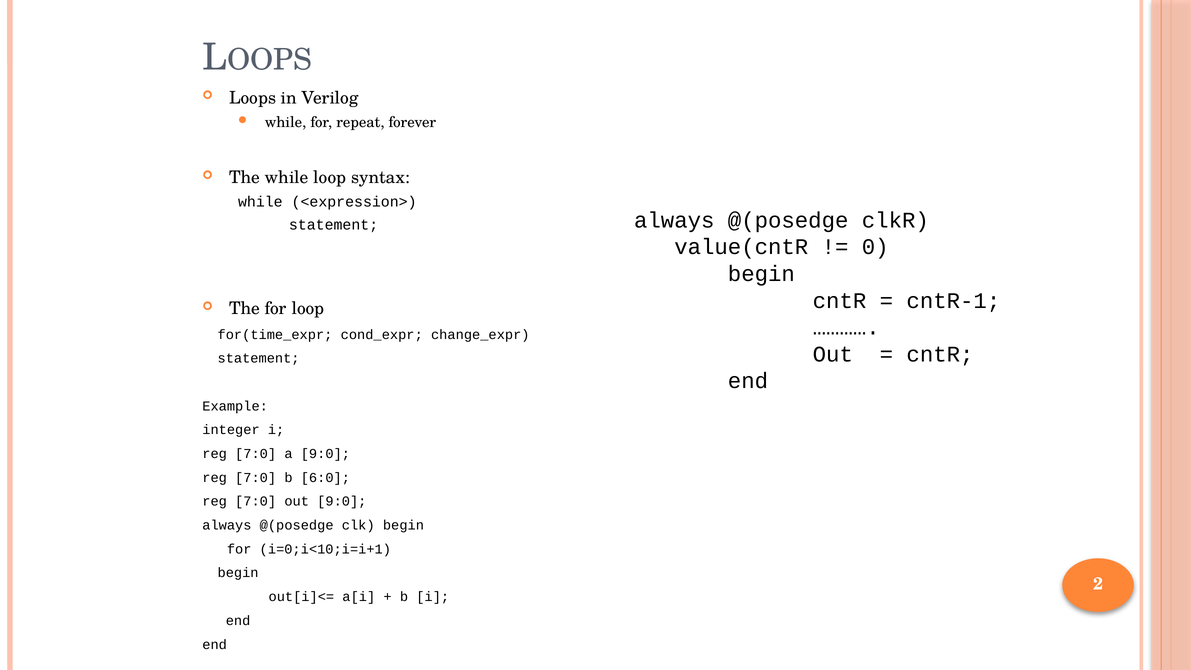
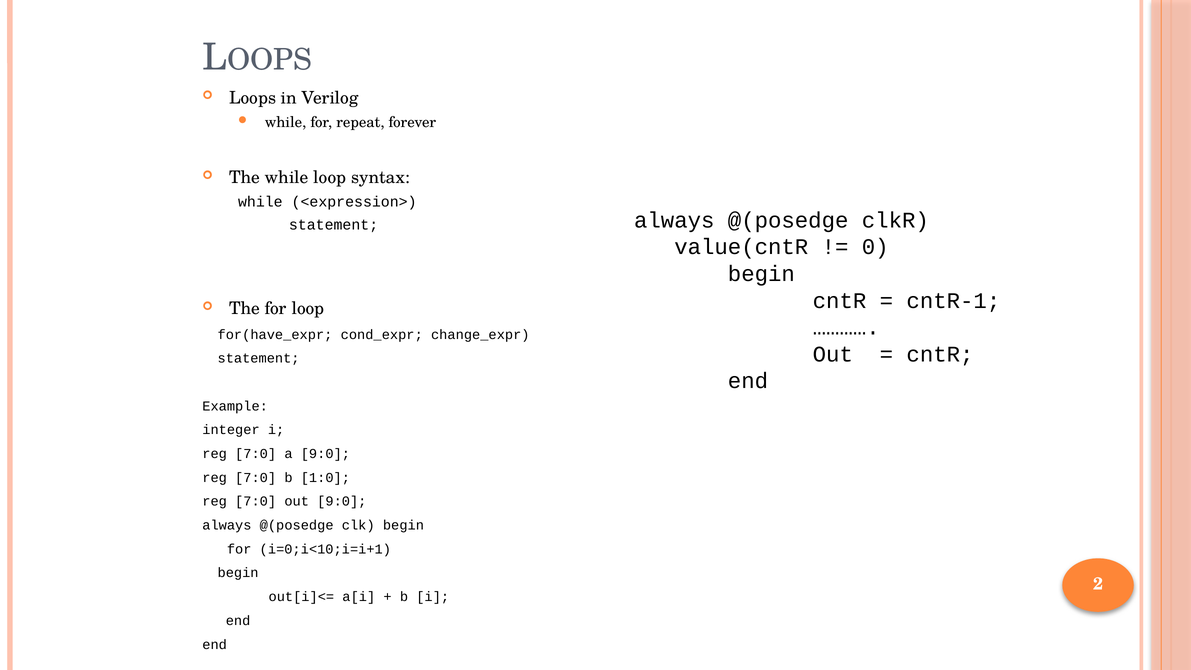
for(time_expr: for(time_expr -> for(have_expr (275, 334)
6:0: 6:0 -> 1:0 (325, 478)
